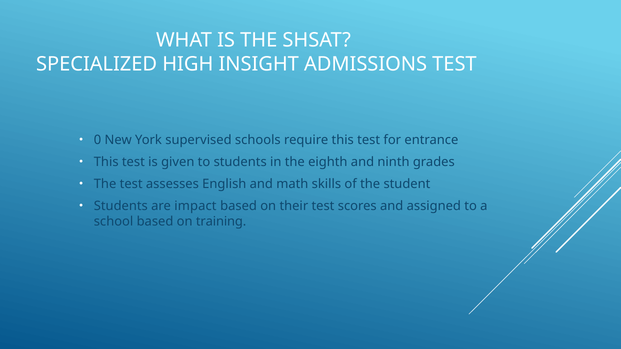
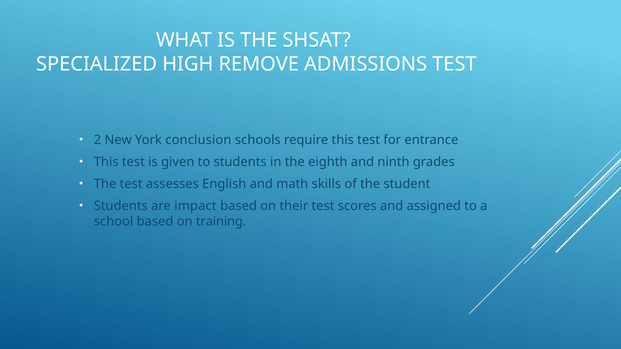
INSIGHT: INSIGHT -> REMOVE (259, 64)
0: 0 -> 2 (98, 140)
supervised: supervised -> conclusion (198, 140)
